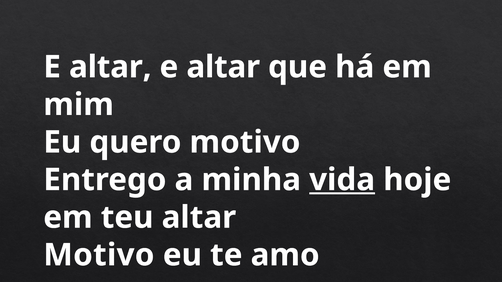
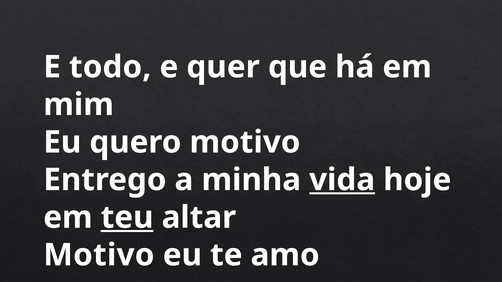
altar: altar -> todo (110, 67)
altar: altar -> quer (223, 67)
teu underline: none -> present (127, 218)
